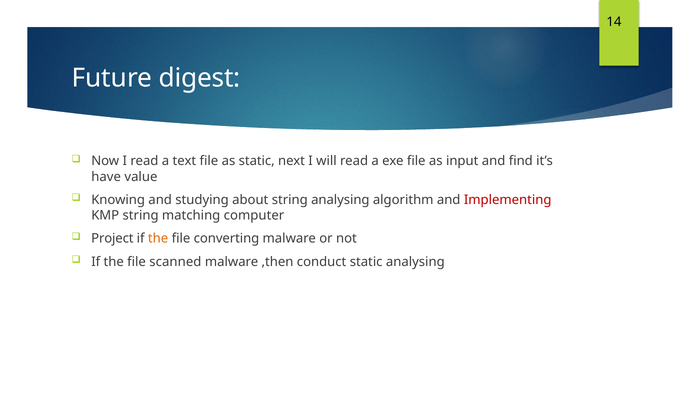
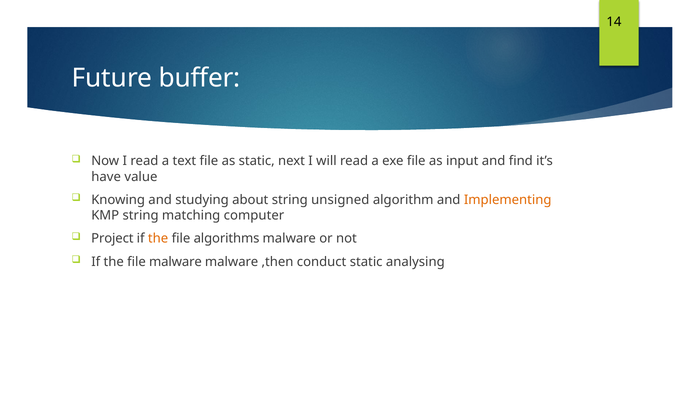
digest: digest -> buffer (200, 78)
string analysing: analysing -> unsigned (340, 200)
Implementing colour: red -> orange (508, 200)
converting: converting -> algorithms (227, 238)
file scanned: scanned -> malware (175, 262)
